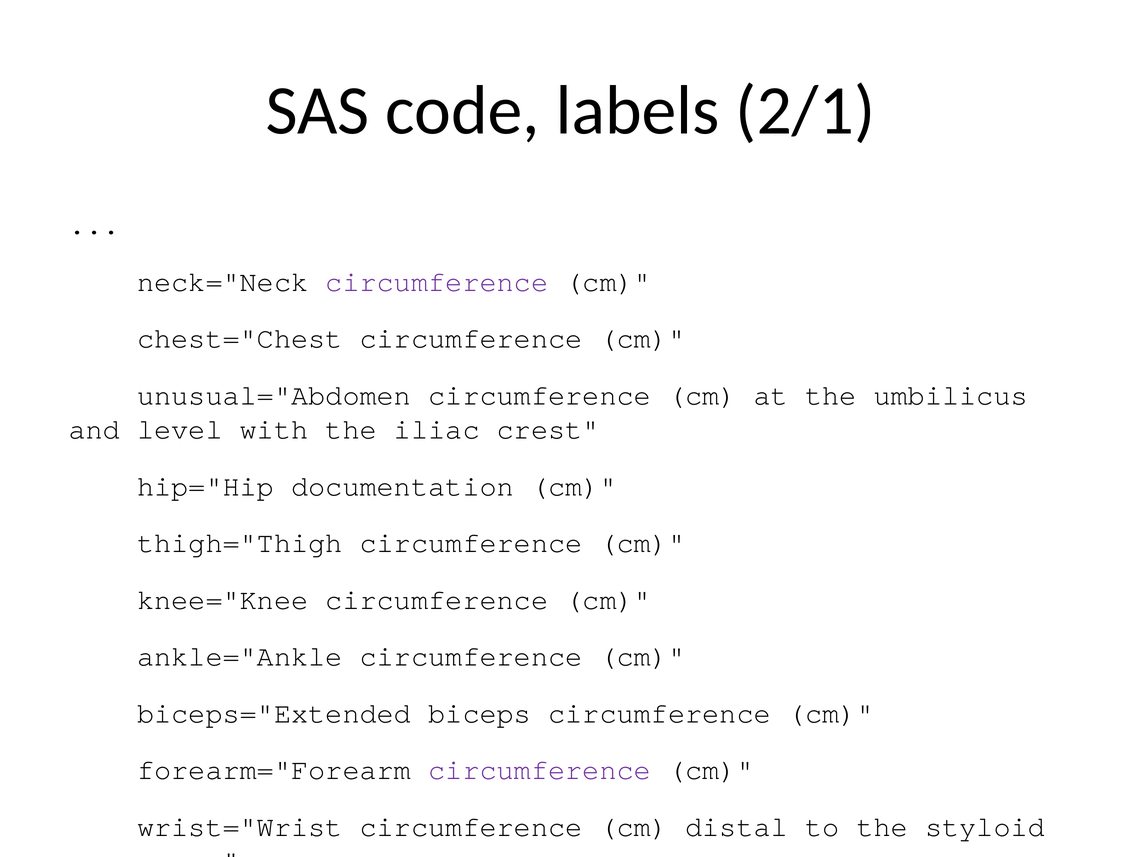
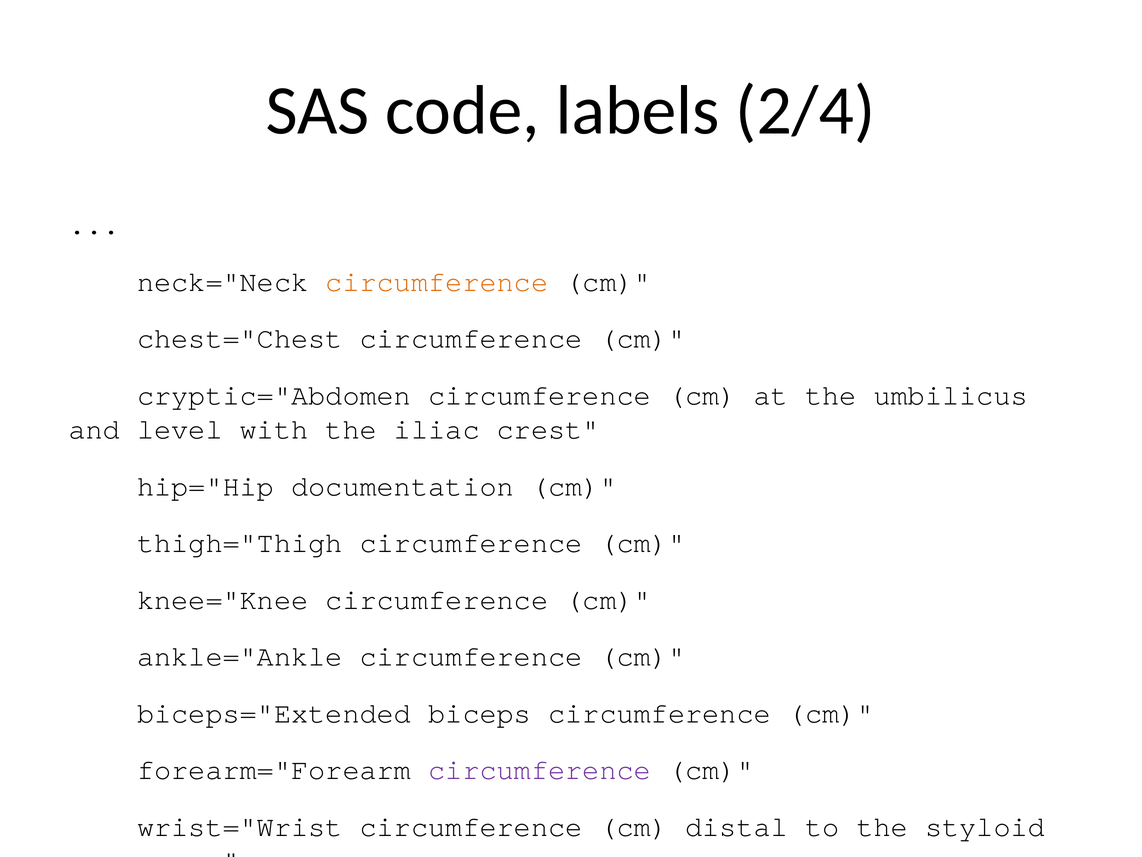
2/1: 2/1 -> 2/4 (805, 111)
circumference colour: purple -> orange (437, 281)
unusual="Abdomen: unusual="Abdomen -> cryptic="Abdomen (274, 395)
